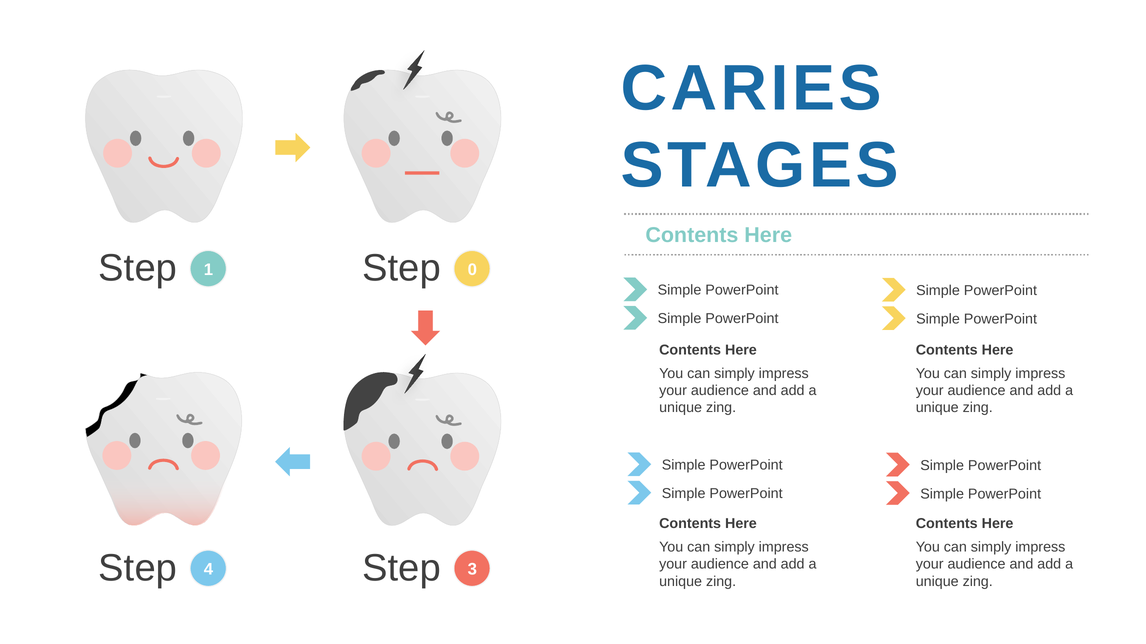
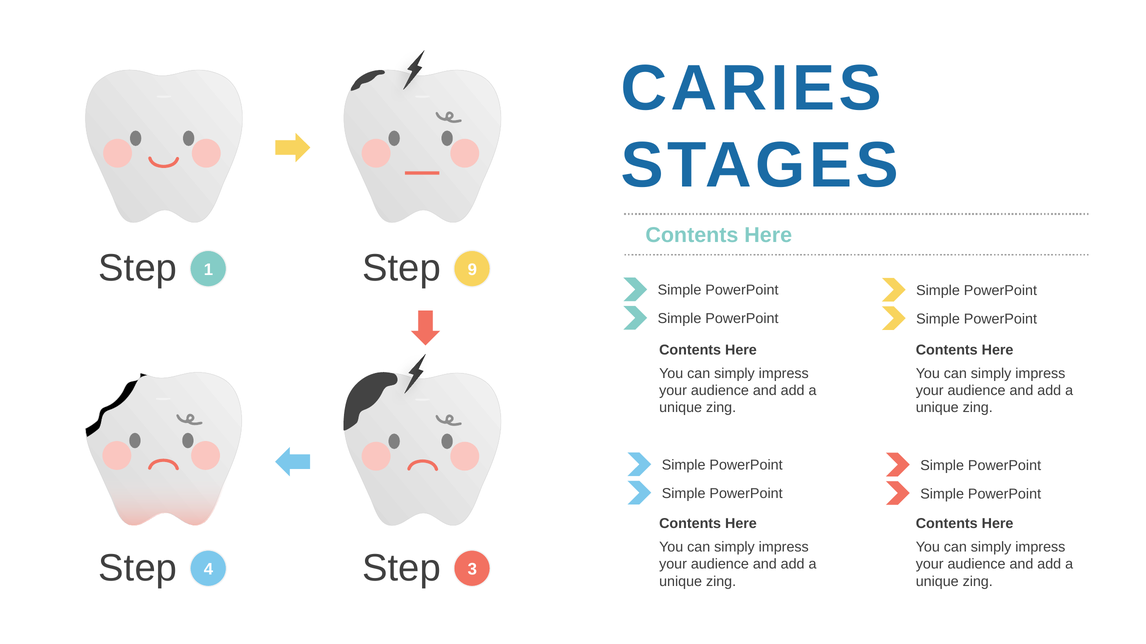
0: 0 -> 9 (472, 270)
